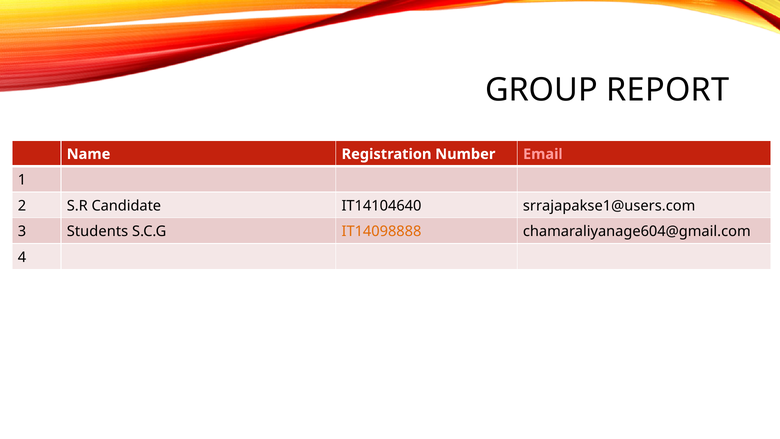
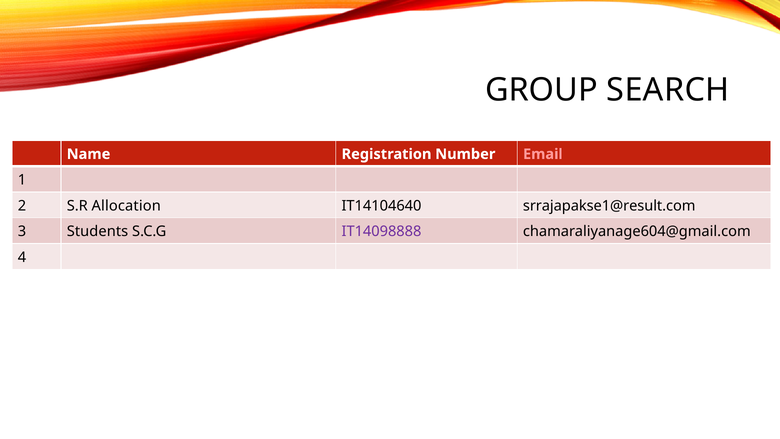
REPORT: REPORT -> SEARCH (668, 90)
Candidate: Candidate -> Allocation (126, 206)
srrajapakse1@users.com: srrajapakse1@users.com -> srrajapakse1@result.com (609, 206)
IT14098888 colour: orange -> purple (381, 231)
